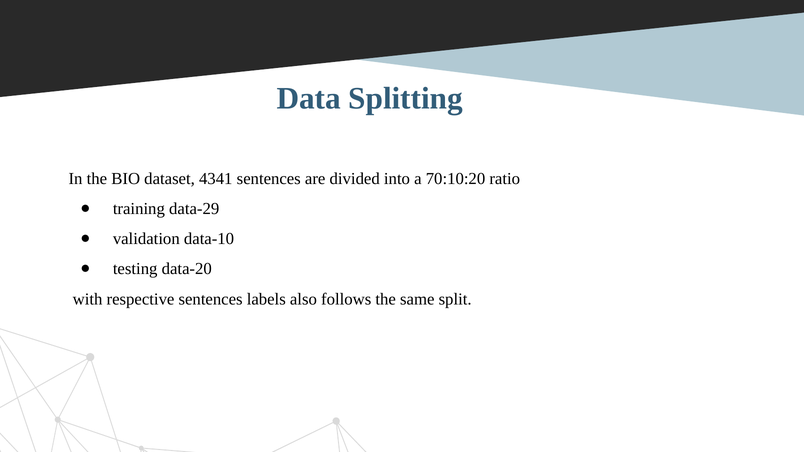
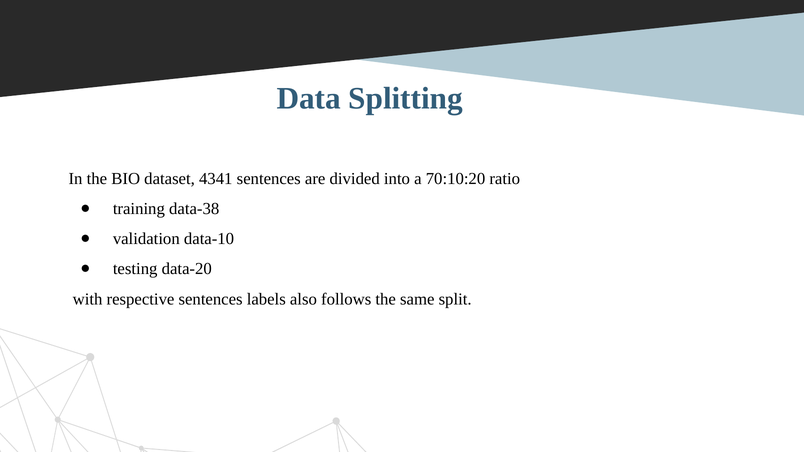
data-29: data-29 -> data-38 (194, 209)
